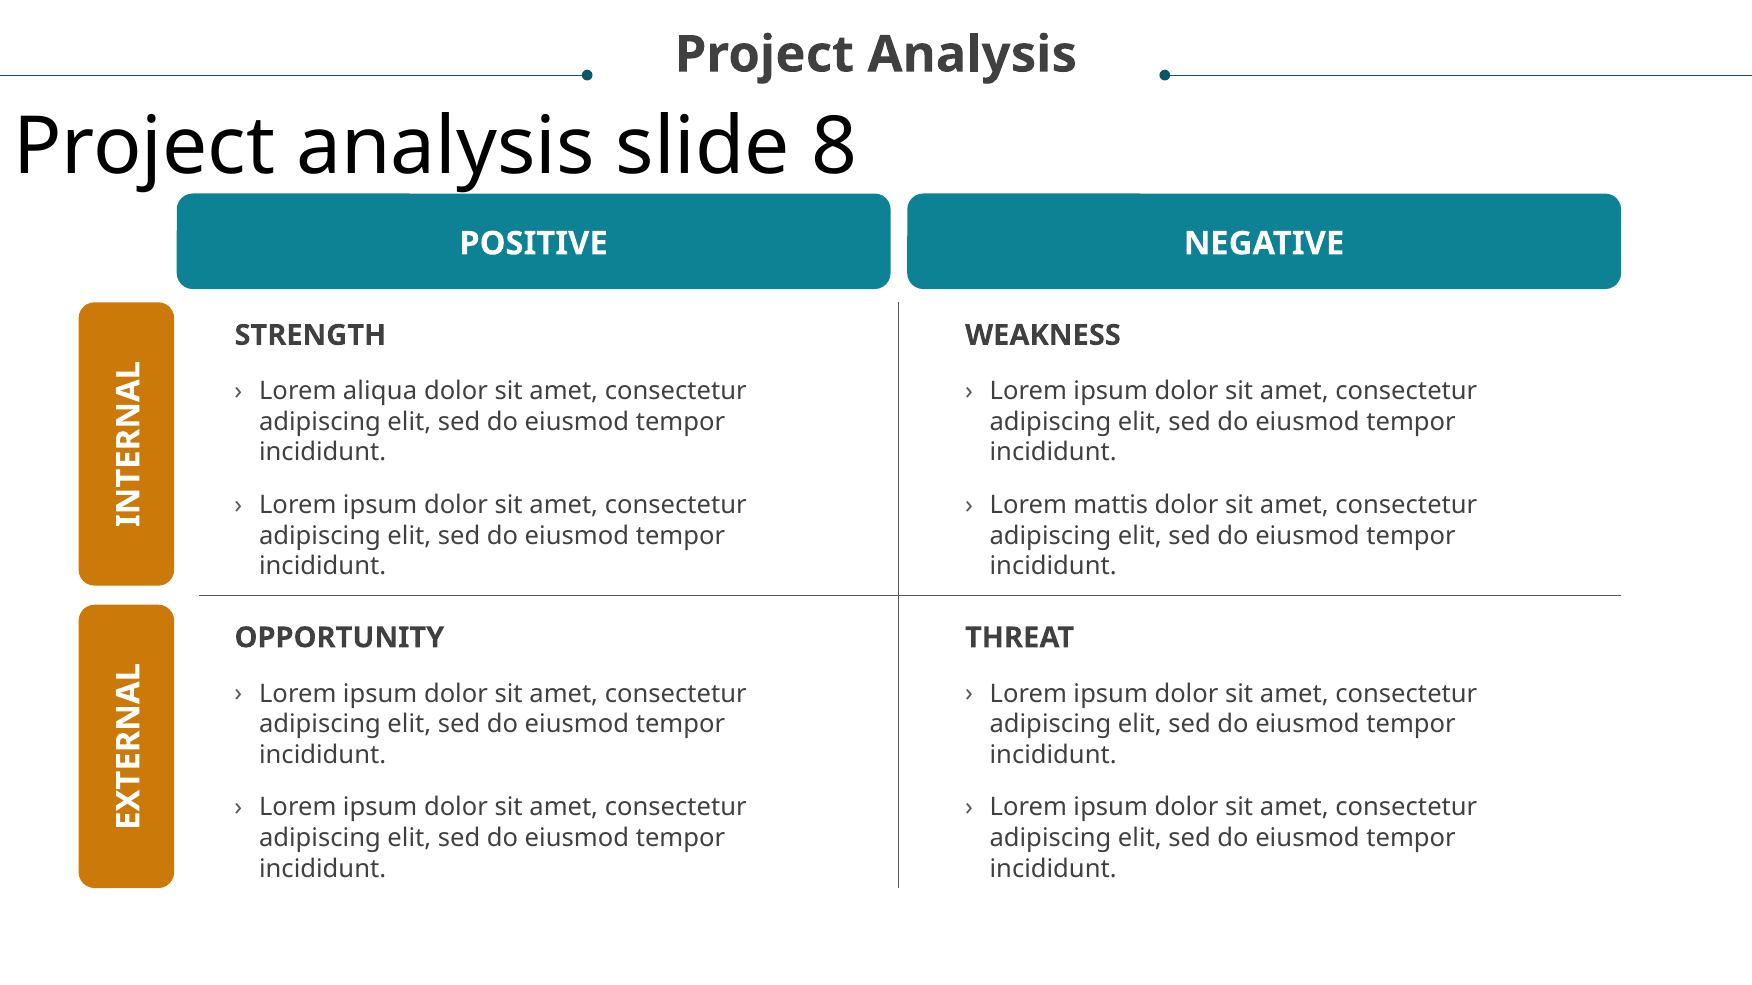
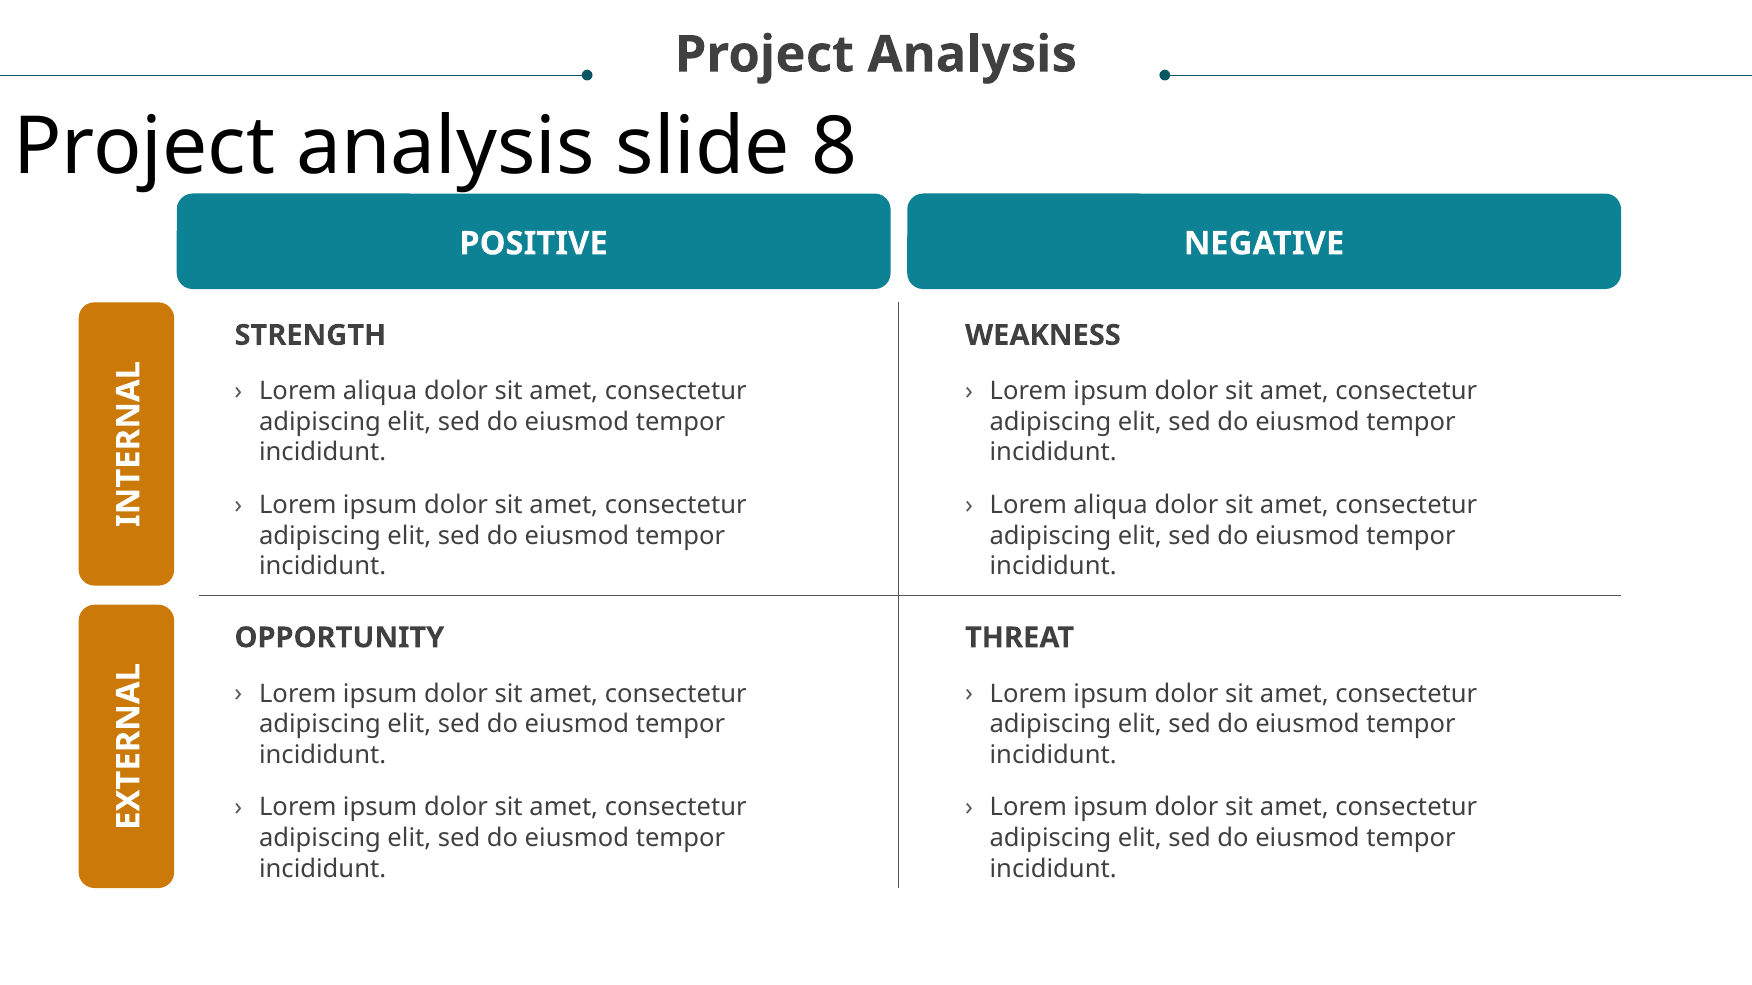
mattis: mattis -> aliqua (1111, 505)
